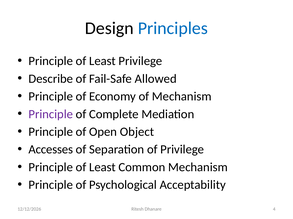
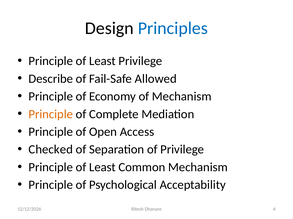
Principle colour: purple -> orange (51, 114)
Object: Object -> Access (137, 132)
Accesses: Accesses -> Checked (51, 150)
